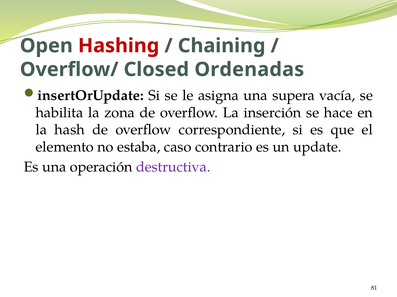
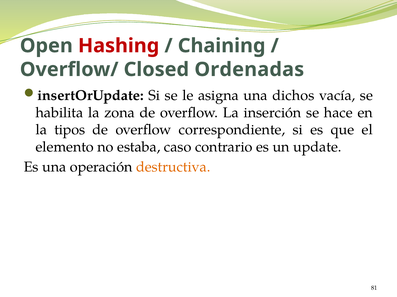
supera: supera -> dichos (293, 96)
hash: hash -> tipos (70, 130)
destructiva colour: purple -> orange (173, 167)
